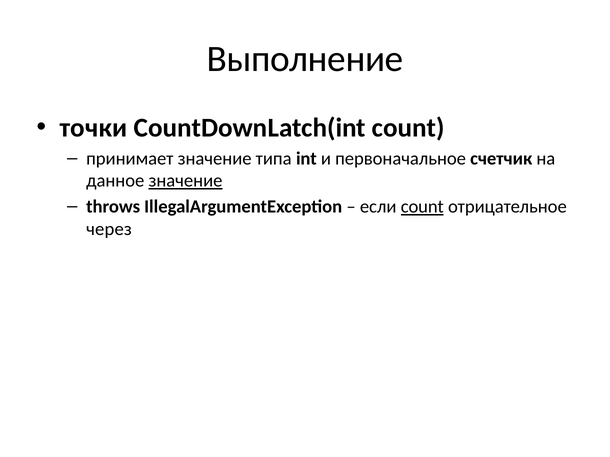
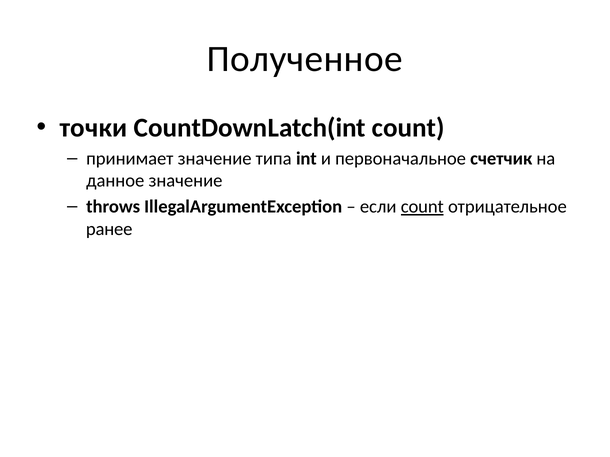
Выполнение: Выполнение -> Полученное (305, 59)
значение underline: present -> none (185, 181)
через: через -> ранее (109, 229)
